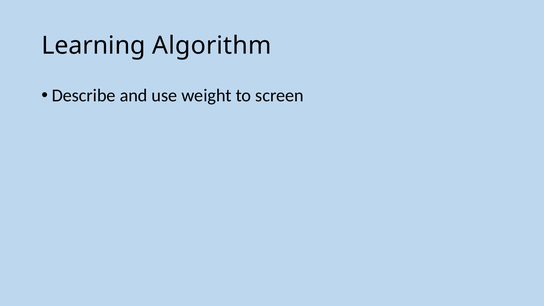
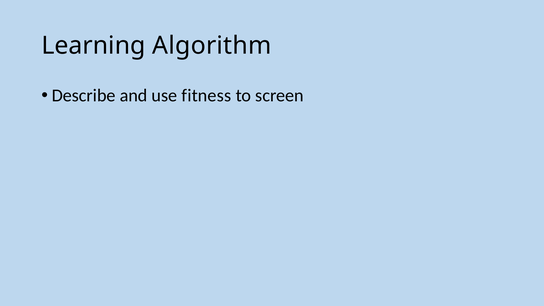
weight: weight -> fitness (206, 96)
